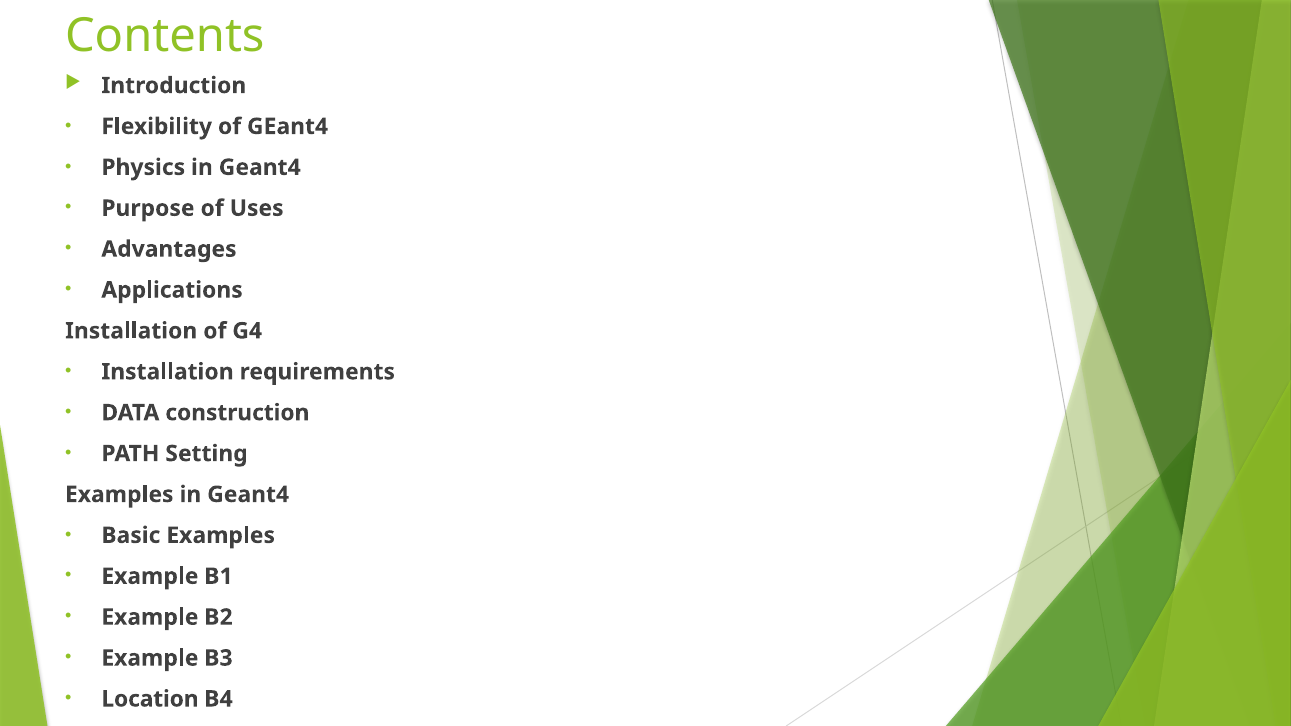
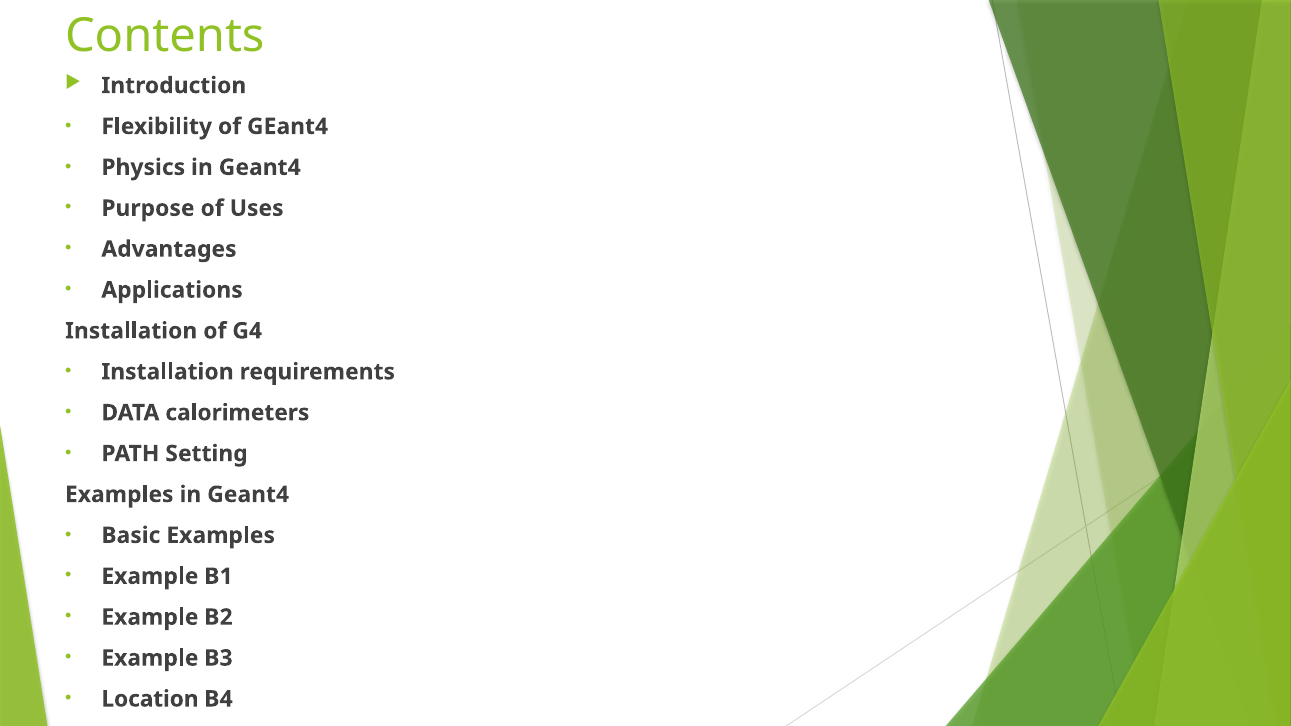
construction: construction -> calorimeters (237, 413)
